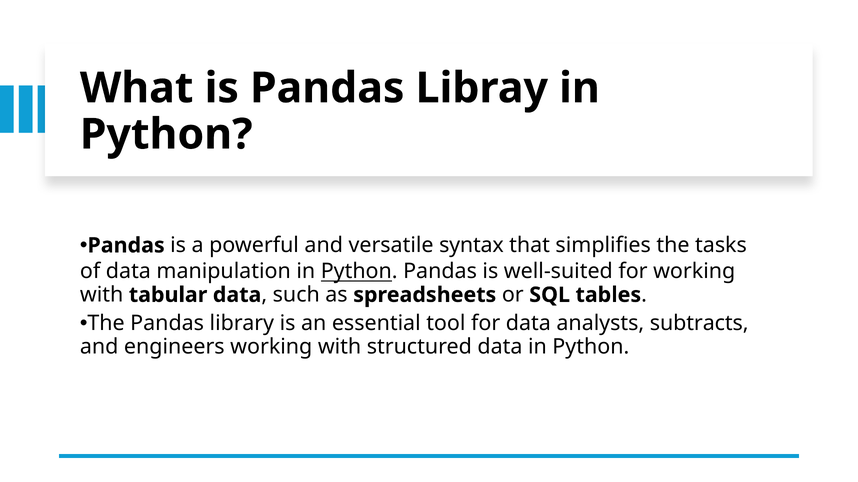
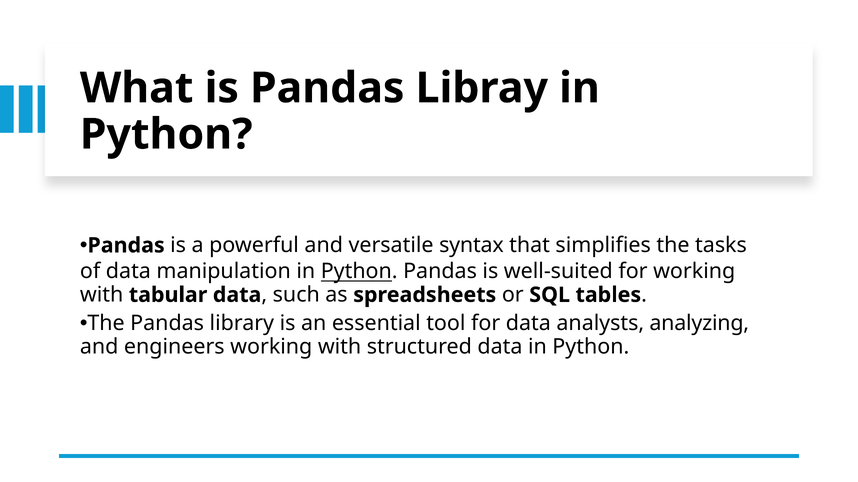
subtracts: subtracts -> analyzing (699, 324)
